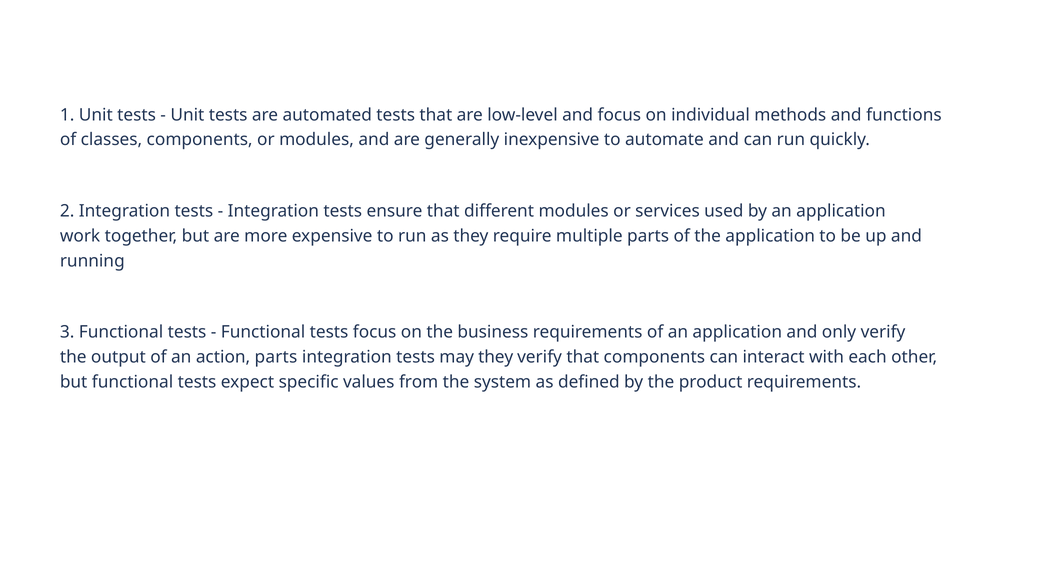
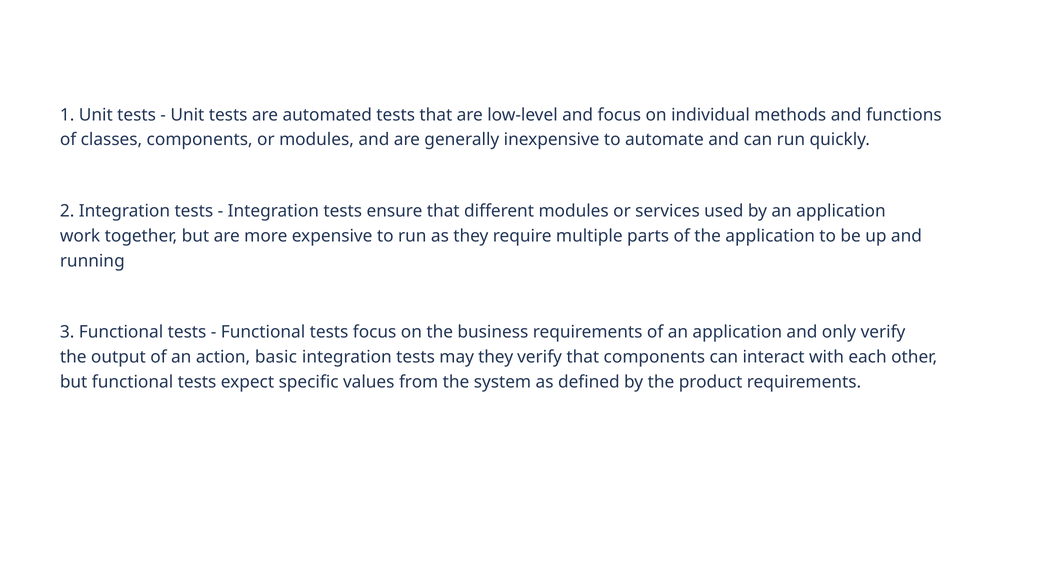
action parts: parts -> basic (276, 357)
